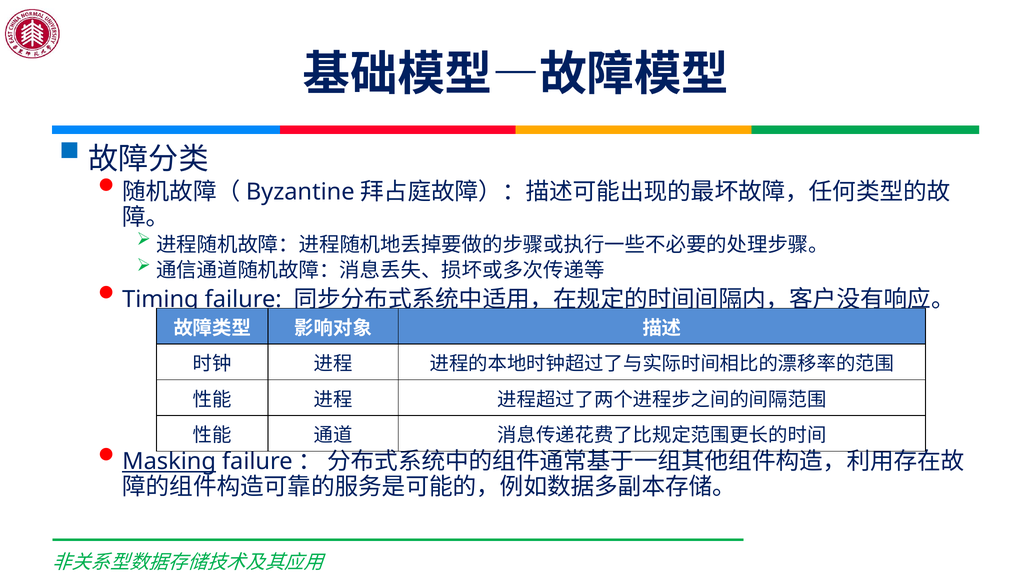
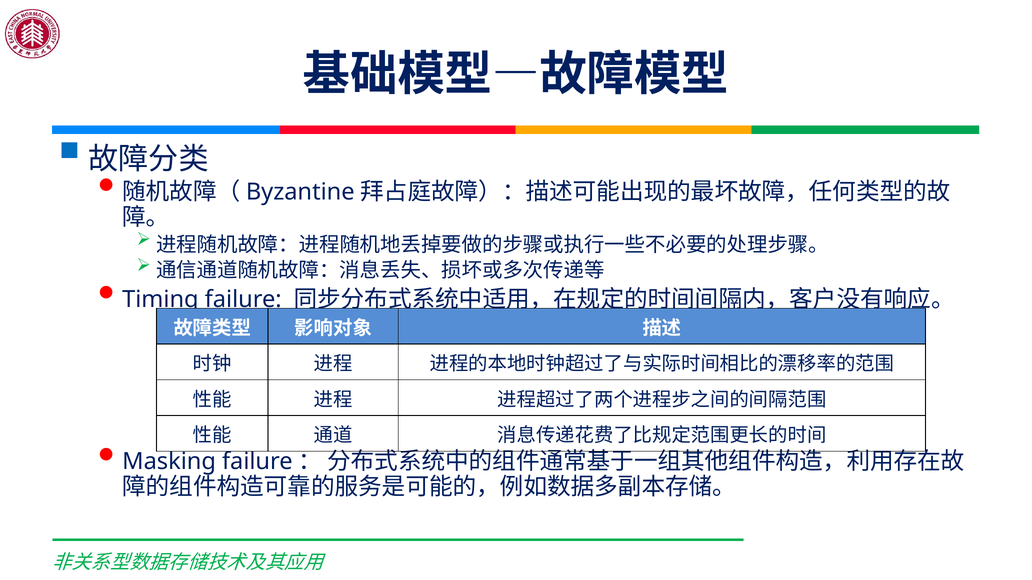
Masking underline: present -> none (169, 462)
